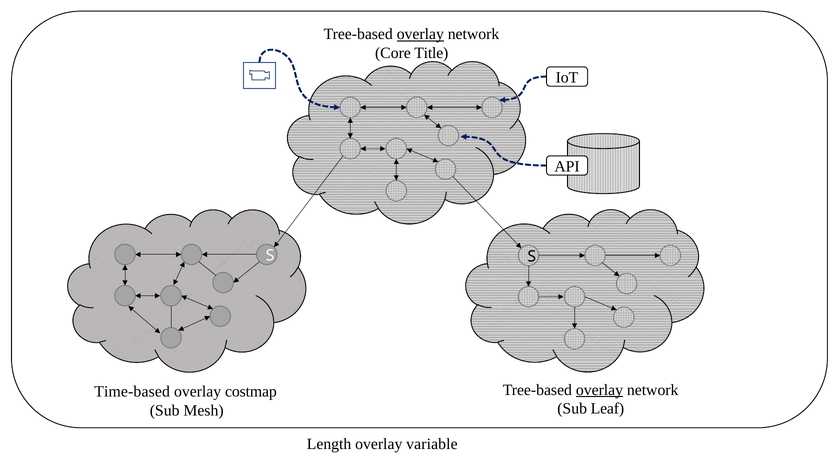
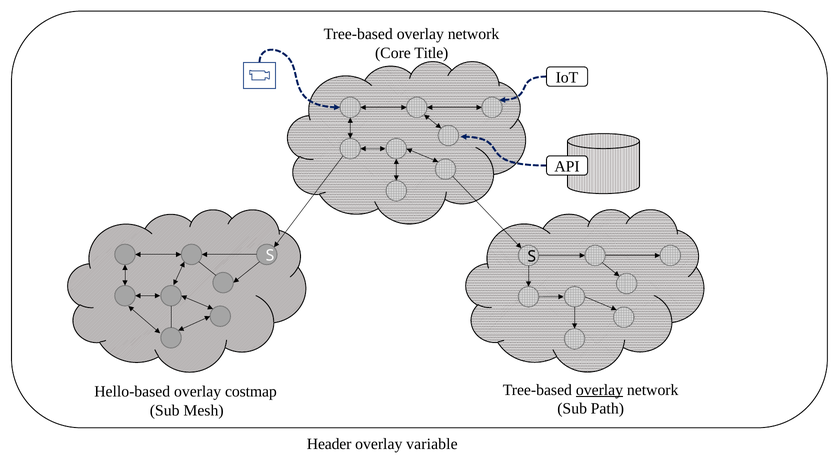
overlay underline: present -> none (420, 34)
Time-based: Time-based -> Hello-based (132, 392)
Leaf: Leaf -> Path (607, 409)
Length: Length -> Header (329, 444)
